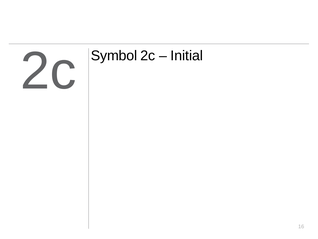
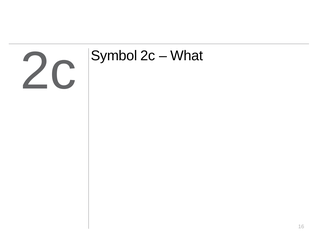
Initial: Initial -> What (187, 56)
